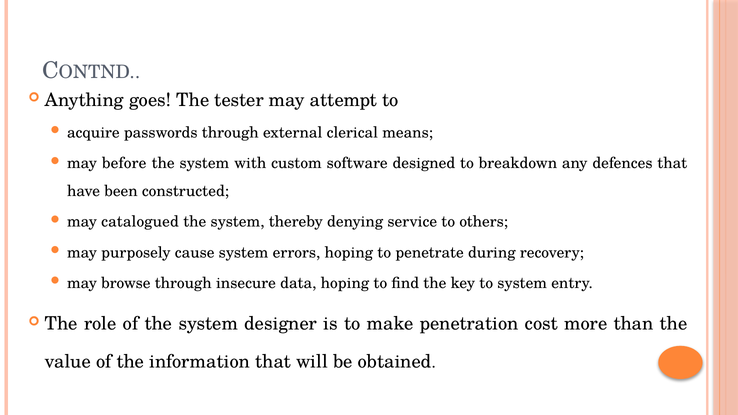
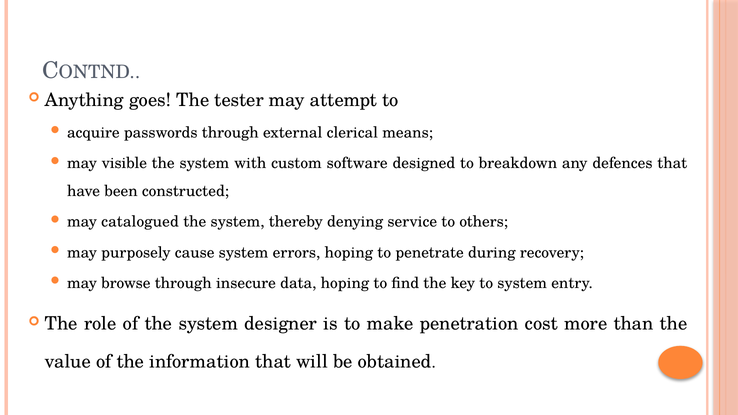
before: before -> visible (124, 163)
